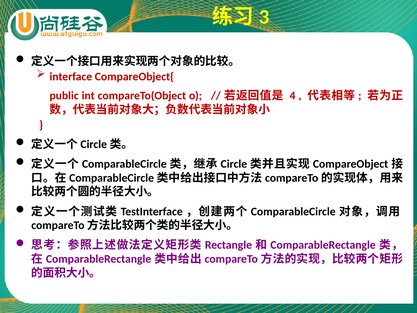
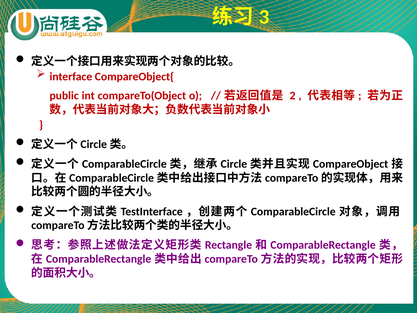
4: 4 -> 2 (293, 96)
